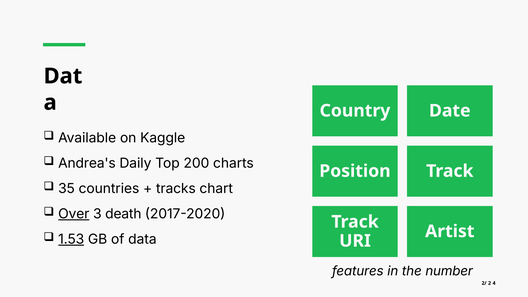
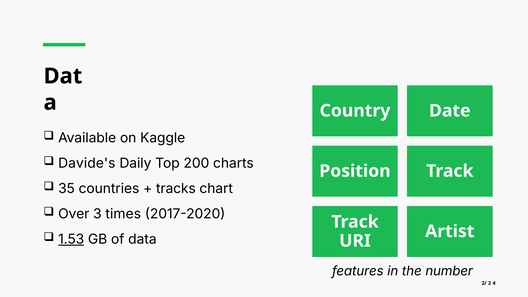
Andrea's: Andrea's -> Davide's (87, 163)
Over underline: present -> none (74, 214)
death: death -> times (123, 214)
